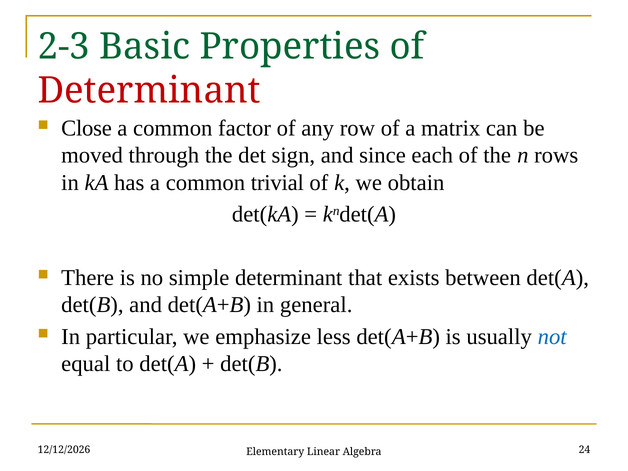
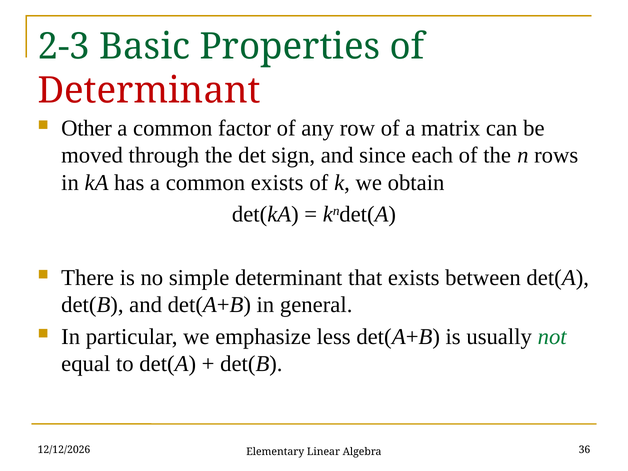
Close: Close -> Other (87, 128)
common trivial: trivial -> exists (277, 183)
not colour: blue -> green (552, 337)
24: 24 -> 36 (585, 450)
